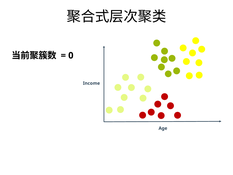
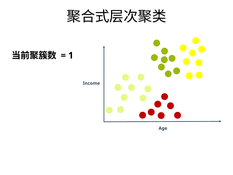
0: 0 -> 1 (71, 55)
